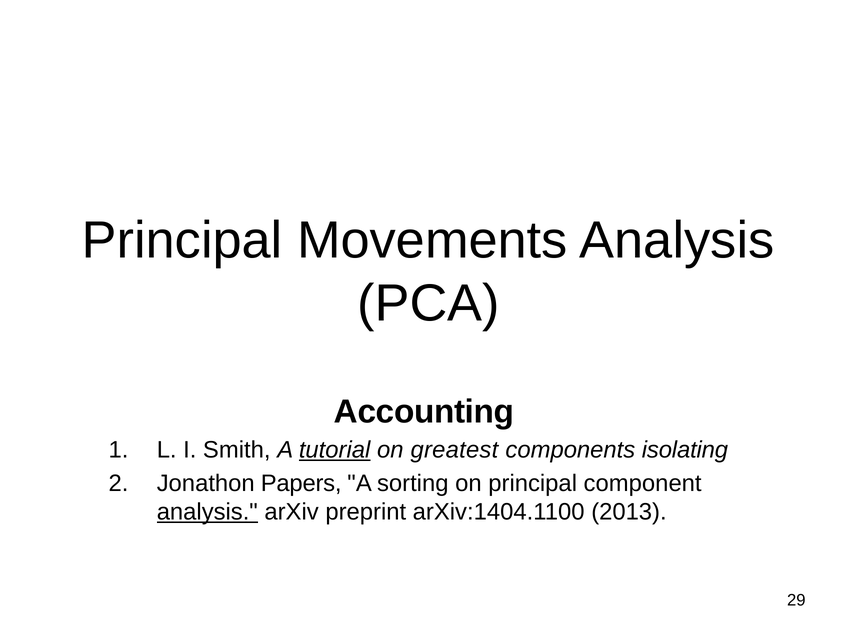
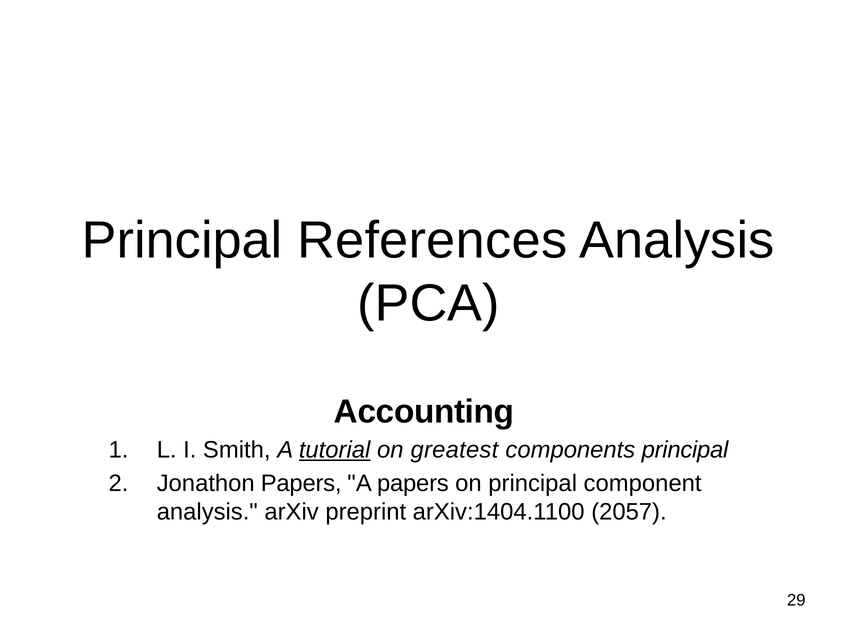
Movements: Movements -> References (432, 241)
components isolating: isolating -> principal (685, 451)
A sorting: sorting -> papers (413, 484)
analysis underline: present -> none (207, 513)
2013: 2013 -> 2057 (629, 513)
